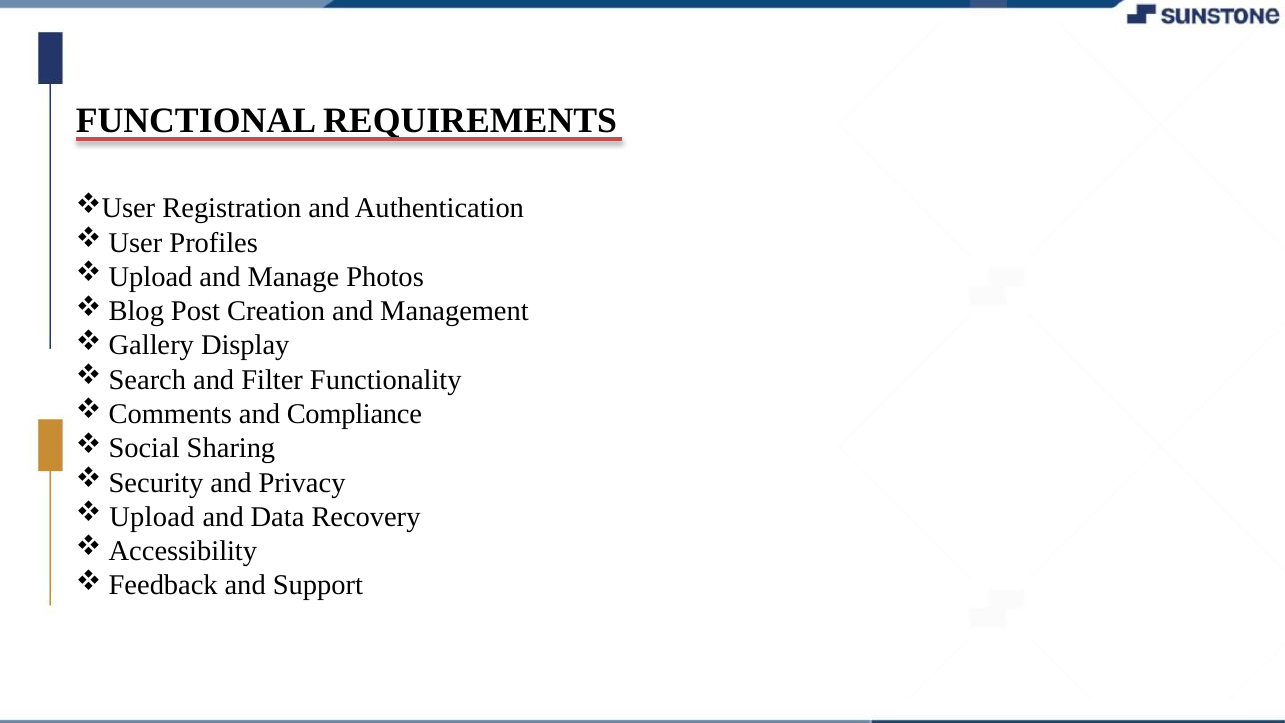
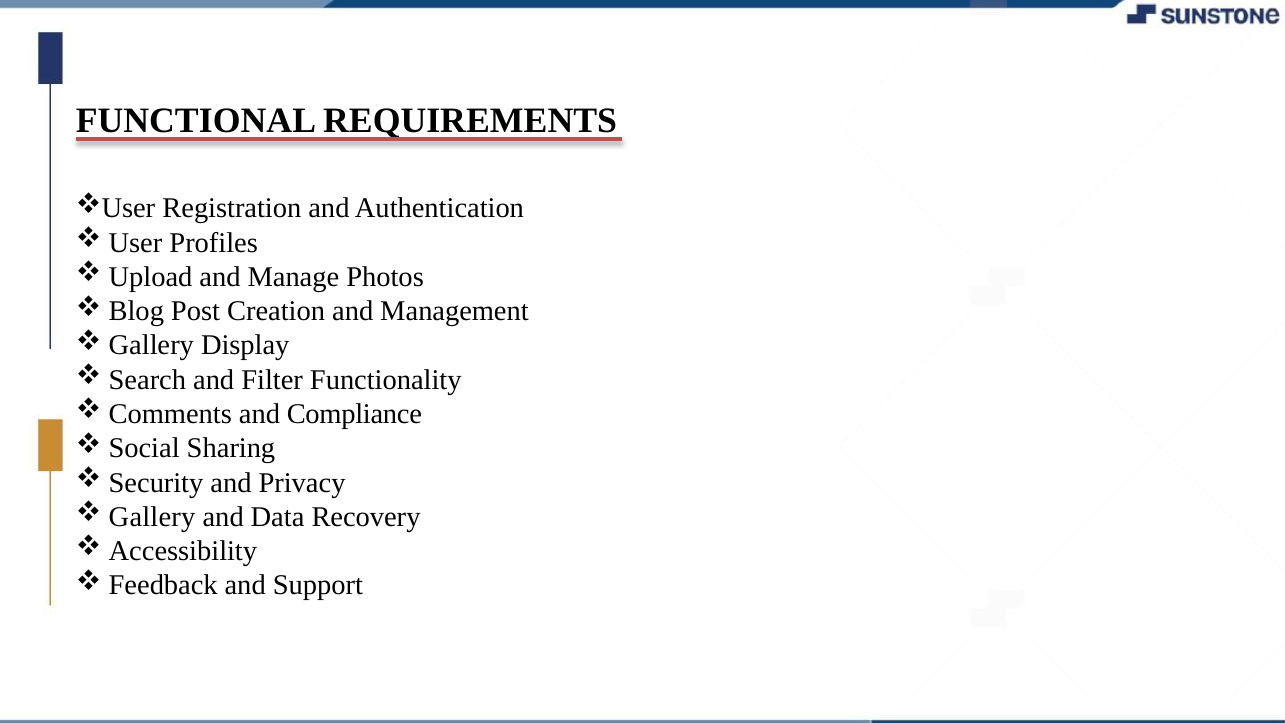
Upload: Upload -> Gallery (152, 517)
